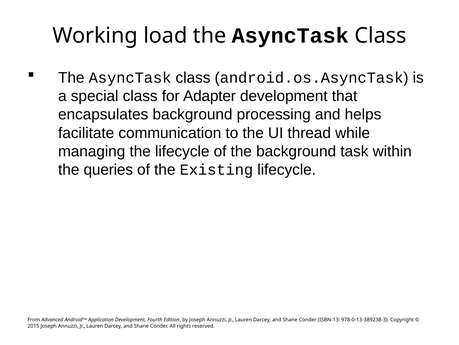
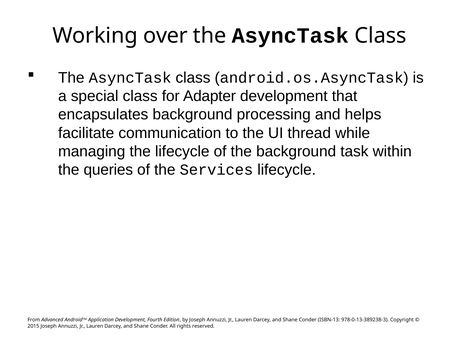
load: load -> over (165, 36)
Existing: Existing -> Services (216, 169)
